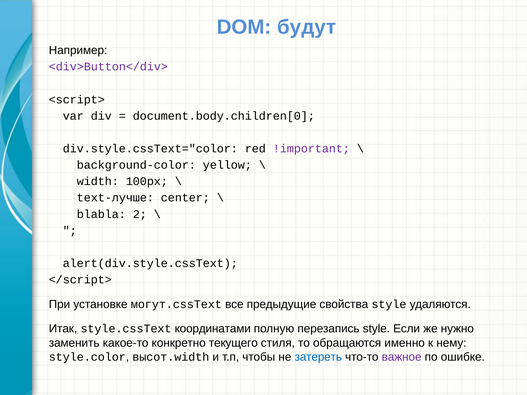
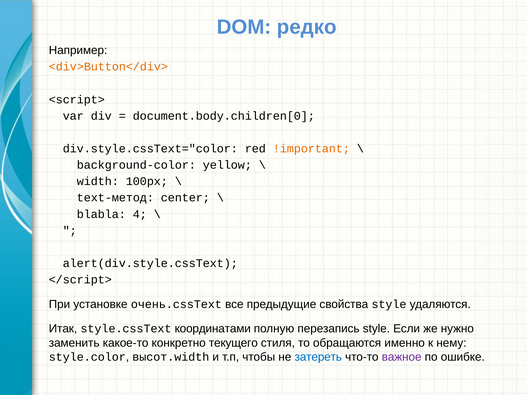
будут: будут -> редко (307, 27)
<div>Button</div> colour: purple -> orange (108, 67)
!important colour: purple -> orange (311, 149)
text-лучше: text-лучше -> text-метод (115, 198)
2: 2 -> 4 (140, 214)
могут.cssText: могут.cssText -> очень.cssText (176, 304)
